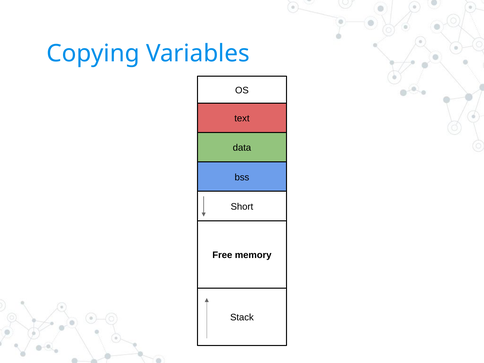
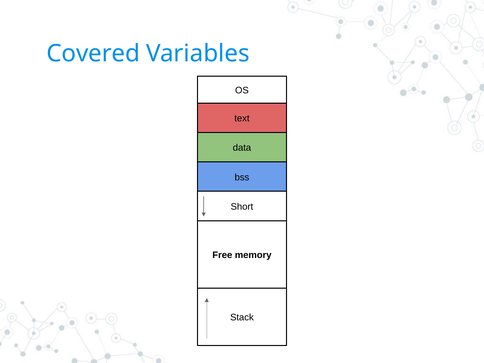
Copying: Copying -> Covered (93, 54)
